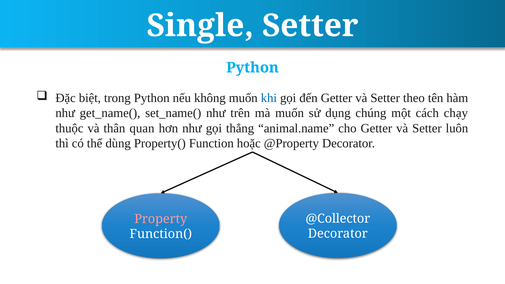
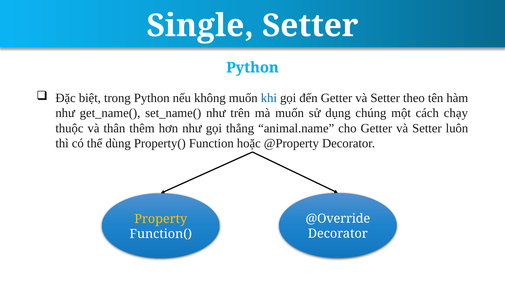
quan: quan -> thêm (142, 128)
@Collector: @Collector -> @Override (338, 219)
Property colour: pink -> yellow (161, 219)
